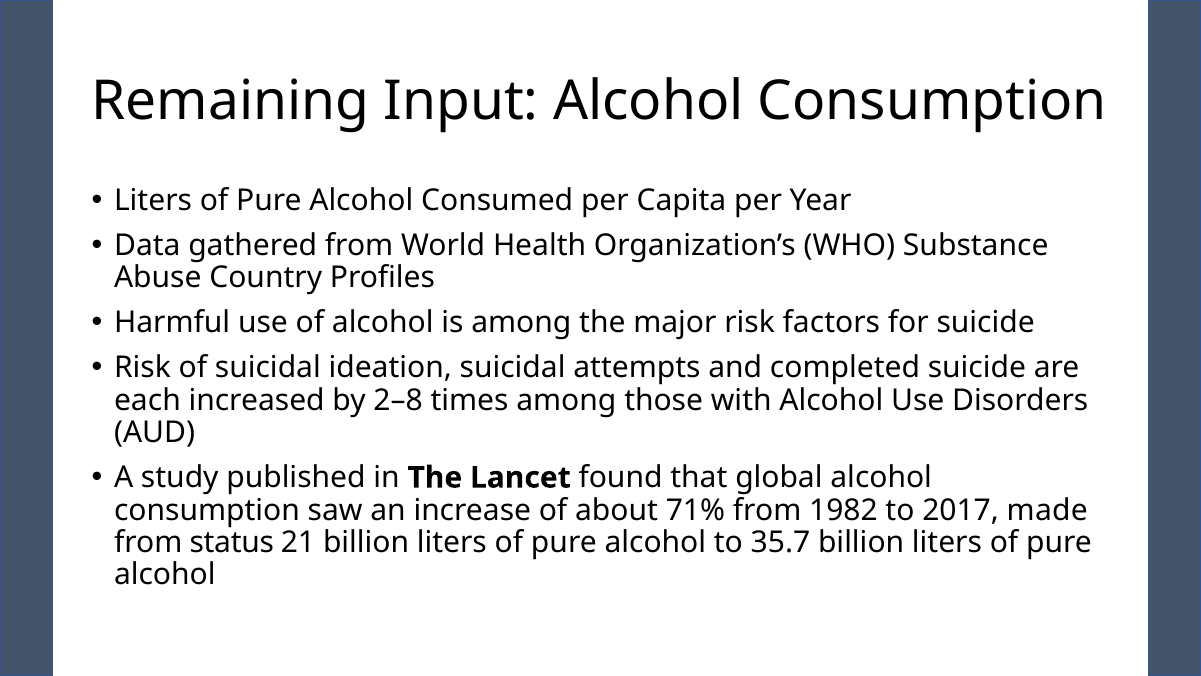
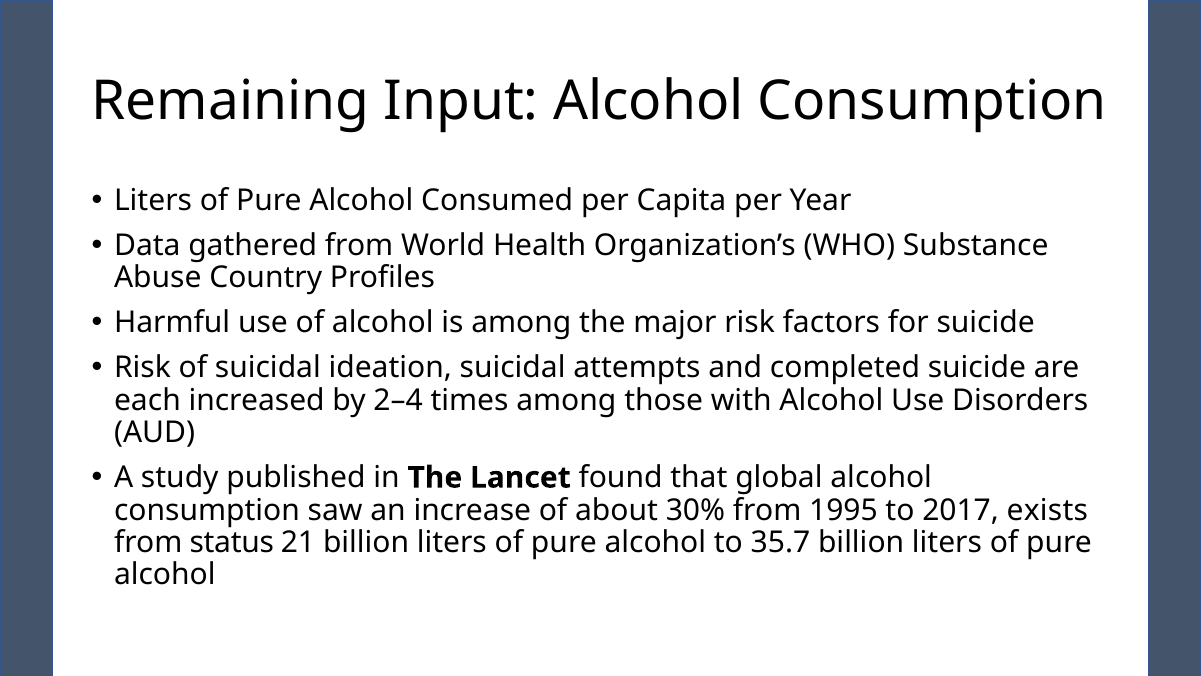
2–8: 2–8 -> 2–4 (398, 400)
71%: 71% -> 30% (695, 510)
1982: 1982 -> 1995 (843, 510)
made: made -> exists (1047, 510)
